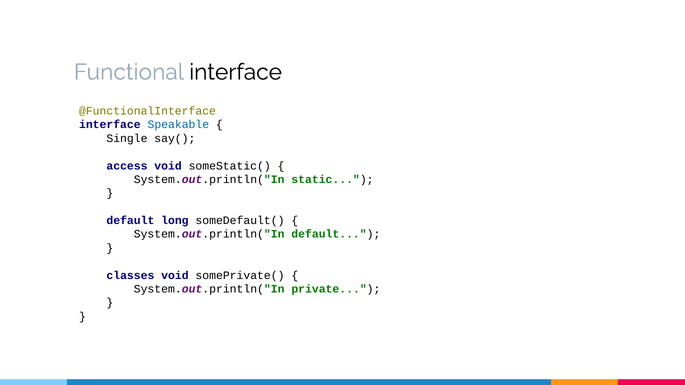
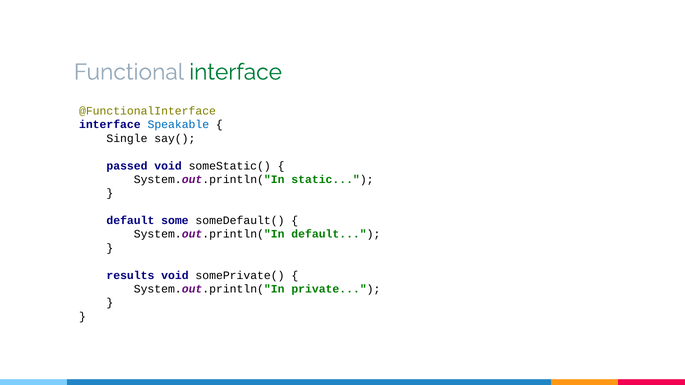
interface colour: black -> green (236, 72)
access: access -> passed (127, 166)
long: long -> some (175, 221)
classes: classes -> results (130, 275)
